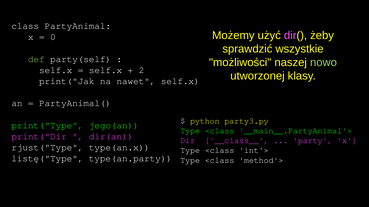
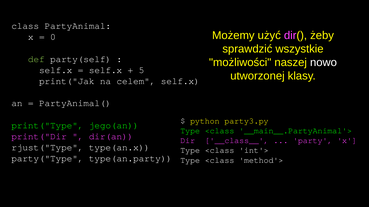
nowo colour: light green -> white (323, 63)
2: 2 -> 5 (141, 70)
nawet: nawet -> celem (136, 81)
listę("Type: listę("Type -> party("Type (47, 159)
